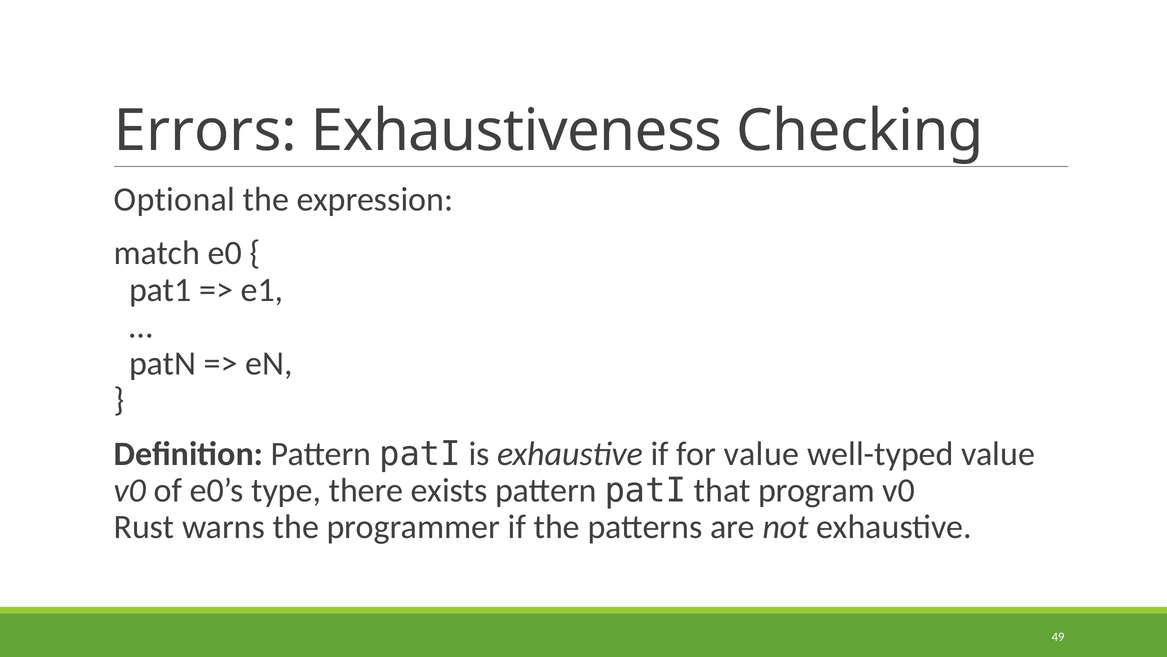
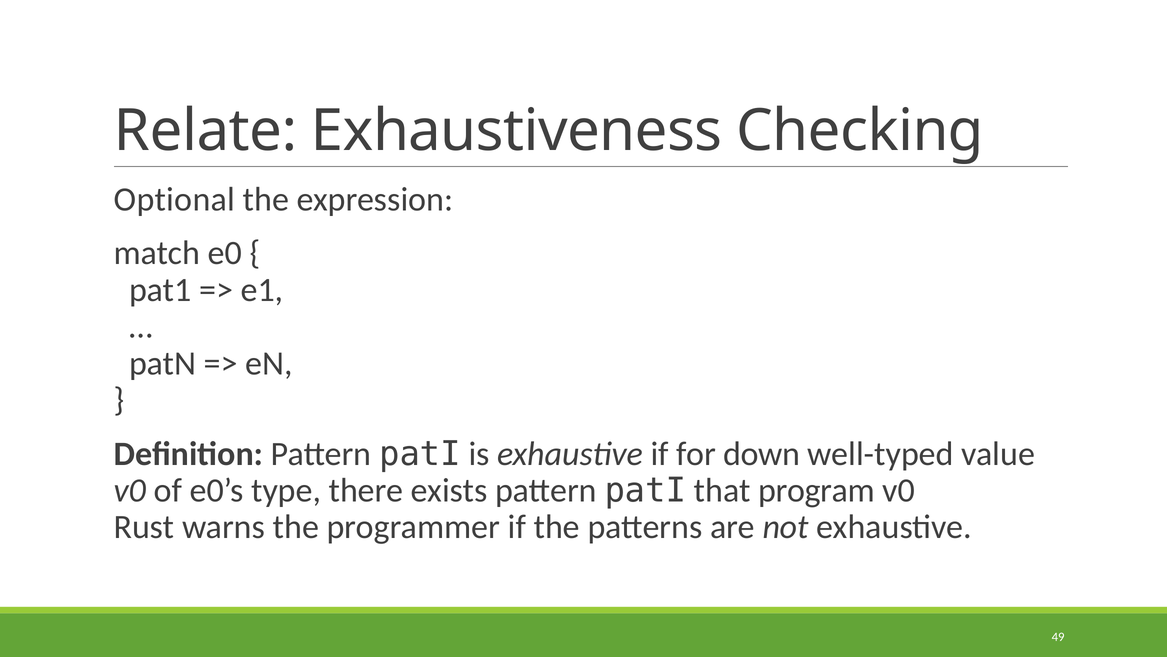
Errors: Errors -> Relate (206, 131)
for value: value -> down (762, 453)
